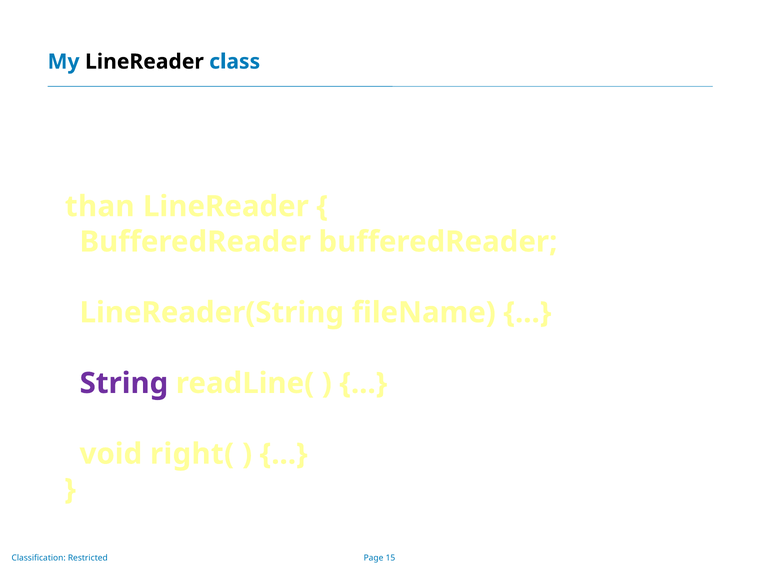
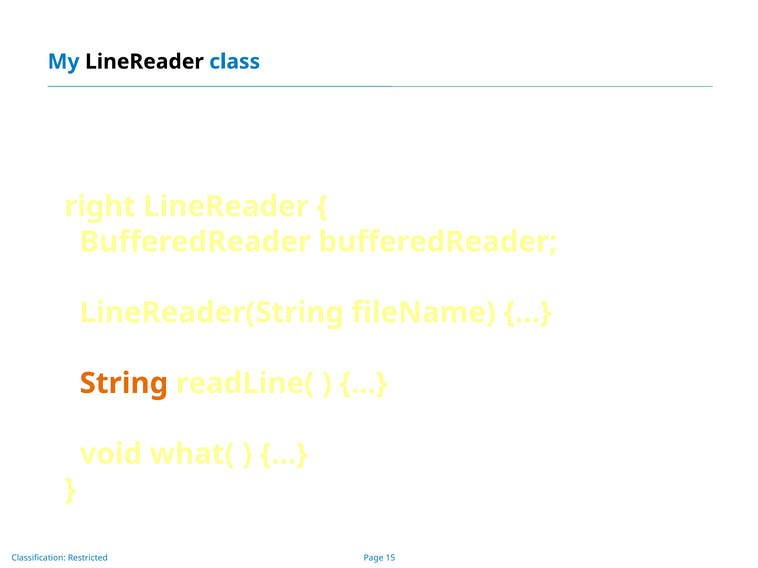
than: than -> right (100, 207)
String colour: purple -> orange (124, 384)
right(: right( -> what( (192, 454)
